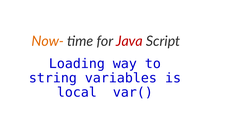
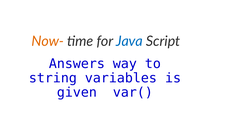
Java colour: red -> blue (129, 41)
Loading: Loading -> Answers (77, 64)
local: local -> given (77, 93)
